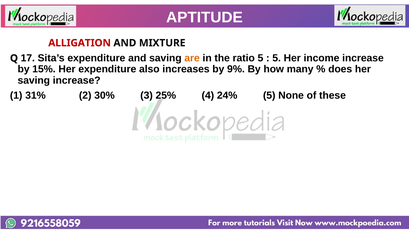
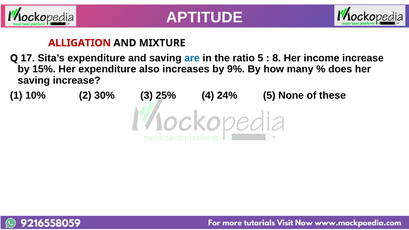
are colour: orange -> blue (192, 58)
5: 5 -> 8 (277, 58)
31%: 31% -> 10% (35, 96)
